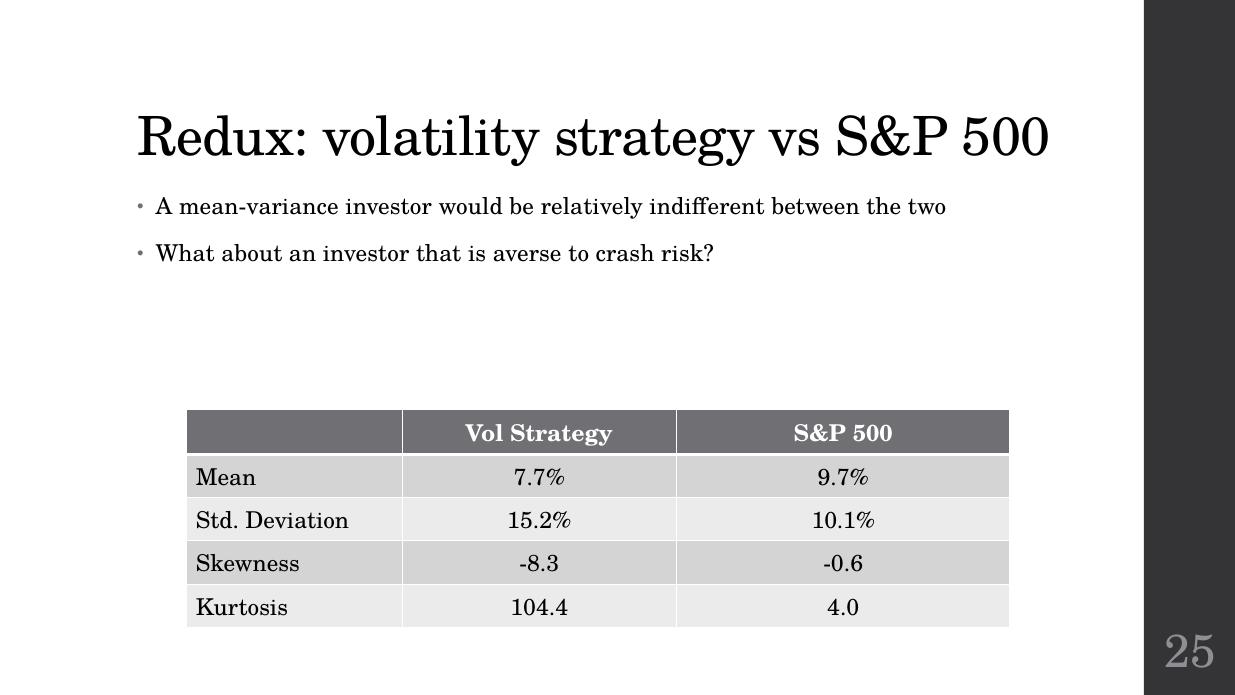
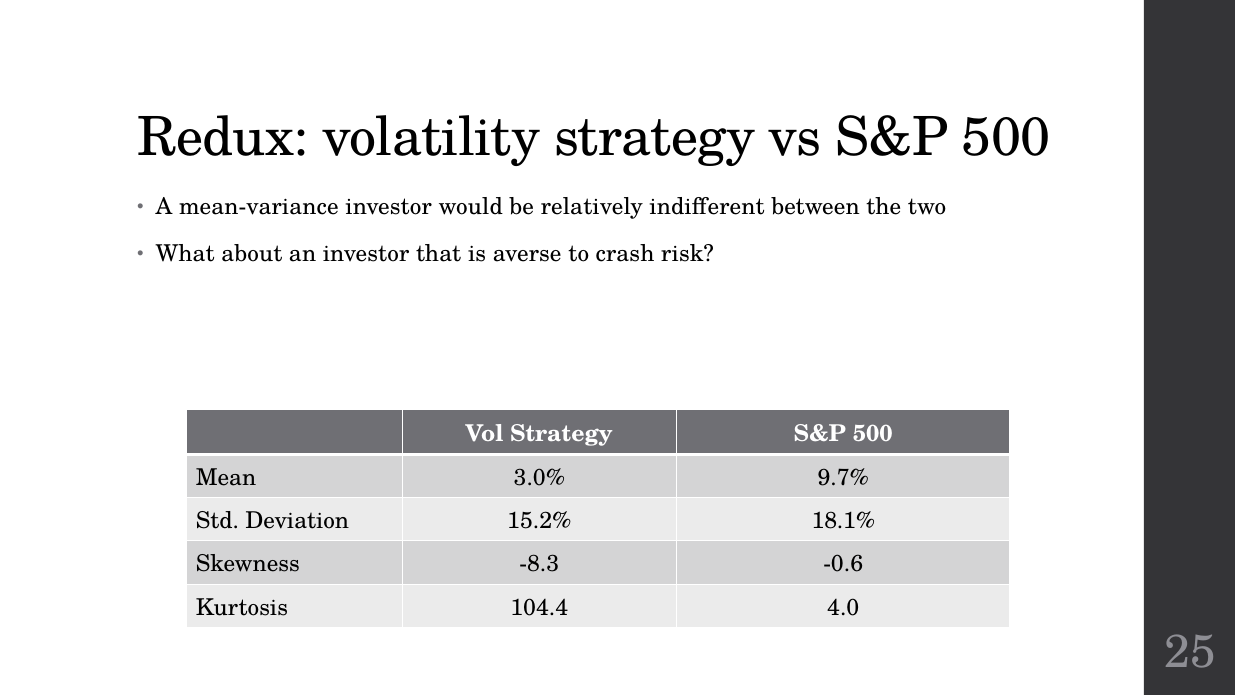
7.7%: 7.7% -> 3.0% (539, 477)
10.1%: 10.1% -> 18.1% (843, 521)
